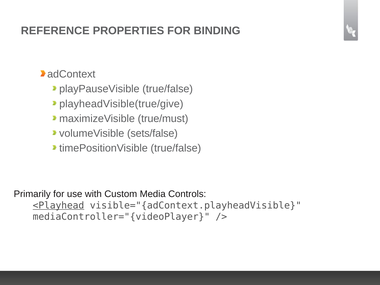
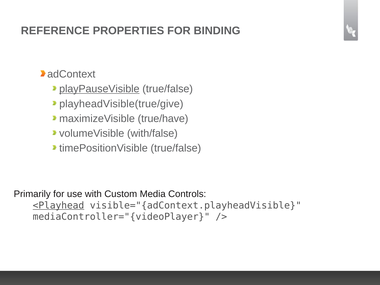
playPauseVisible underline: none -> present (99, 89)
true/must: true/must -> true/have (163, 119)
sets/false: sets/false -> with/false (152, 133)
